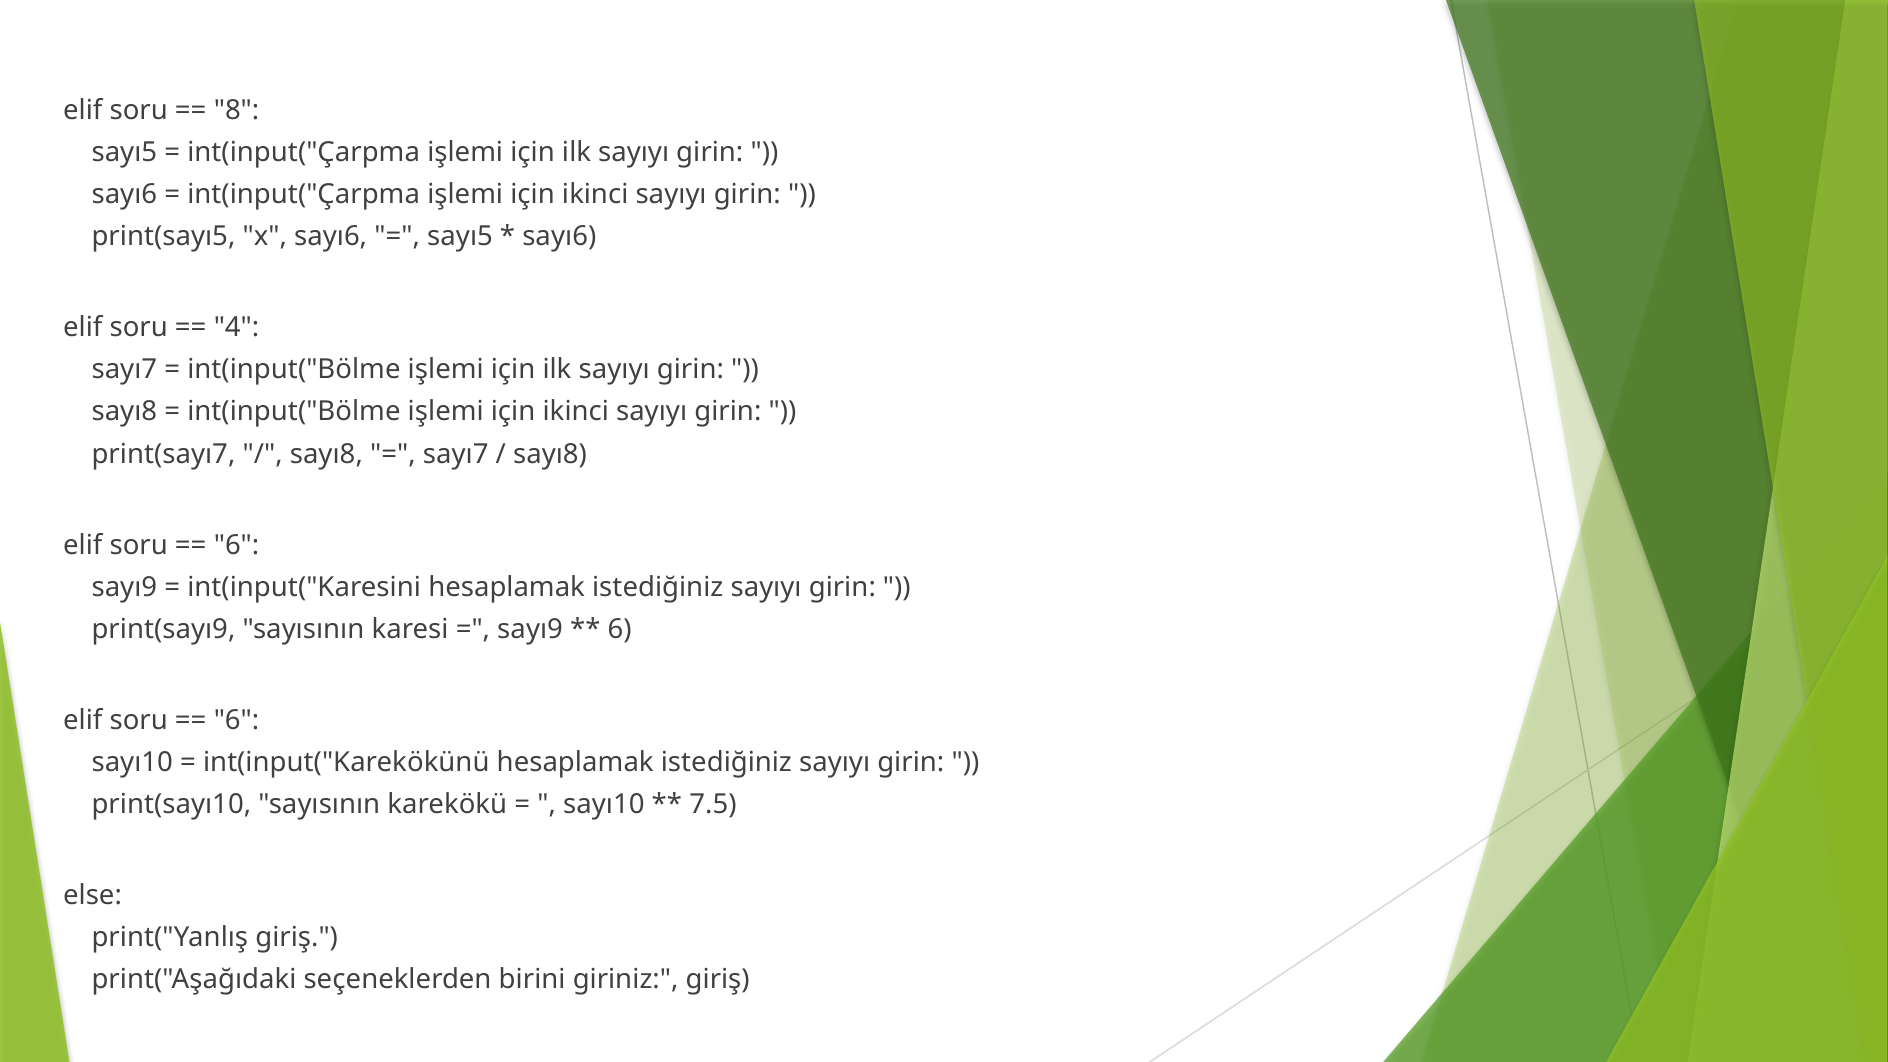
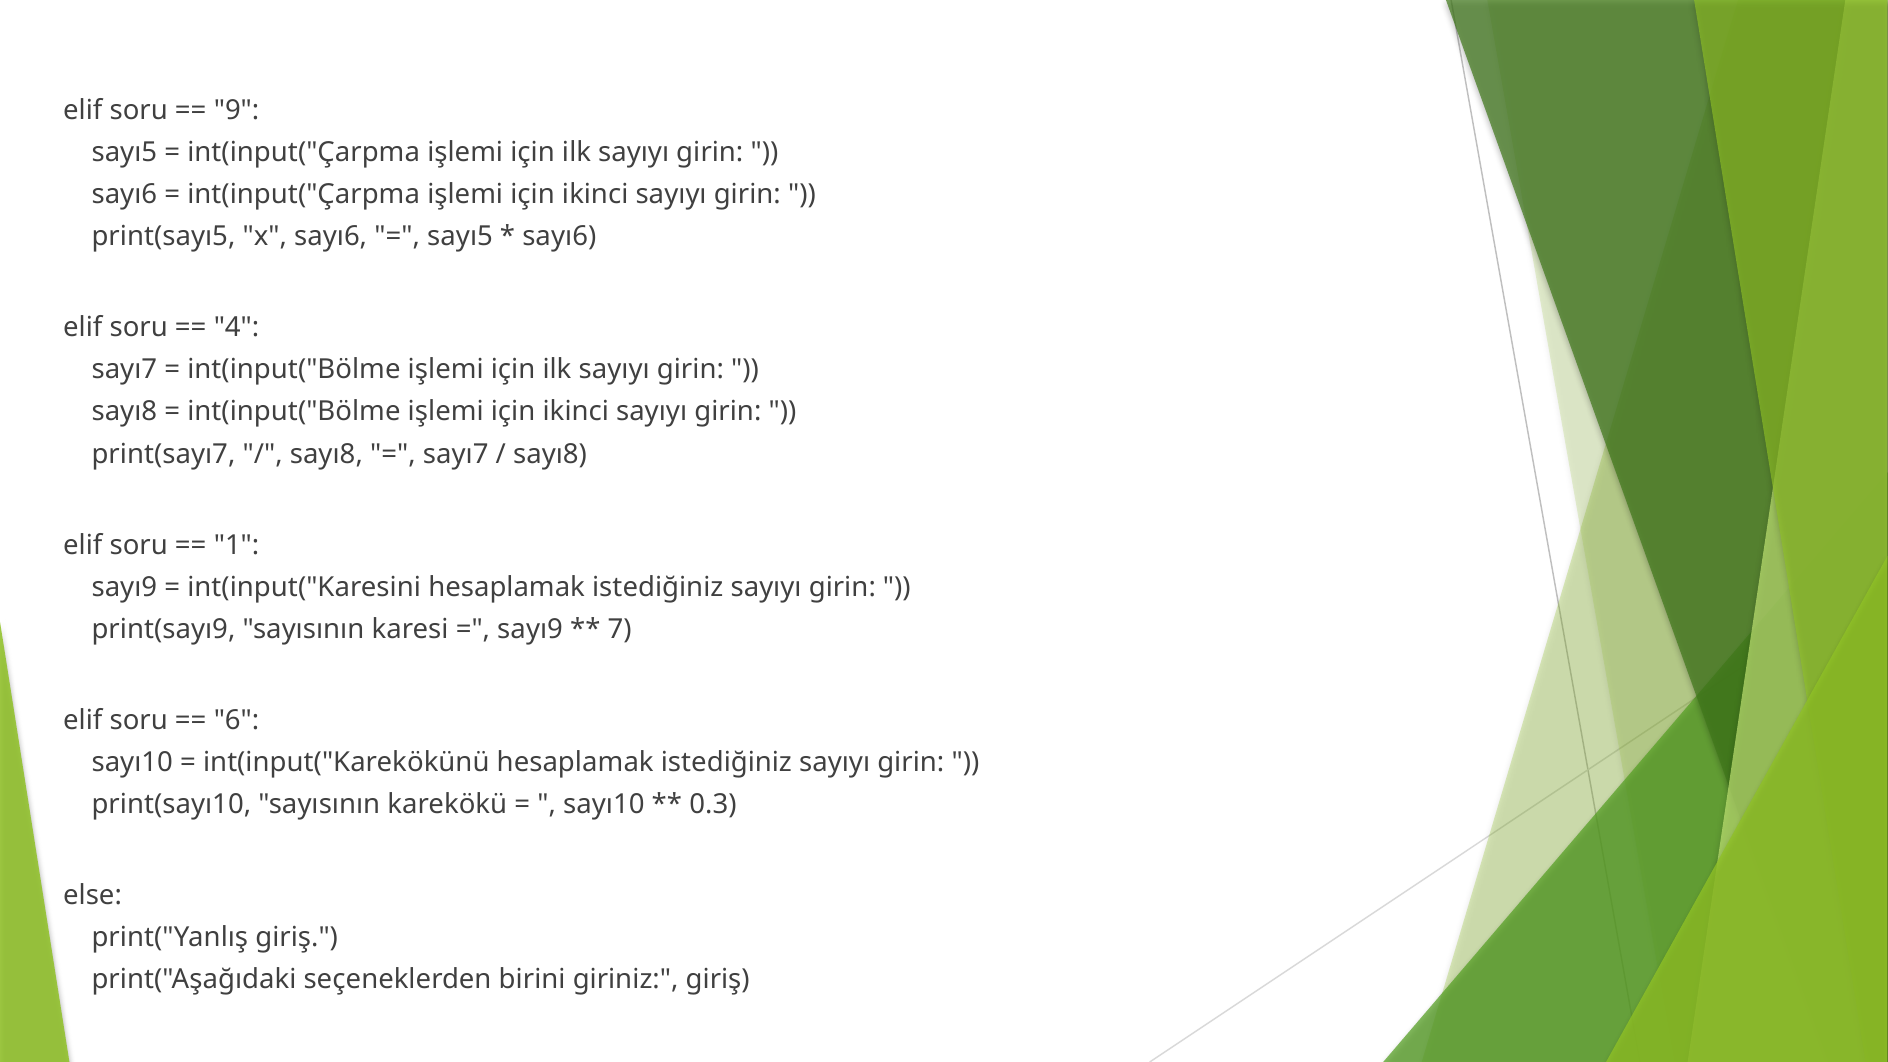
8: 8 -> 9 (237, 110)
6: 6 -> 1 (237, 545)
6: 6 -> 7 (620, 629)
7.5: 7.5 -> 0.3 (713, 804)
